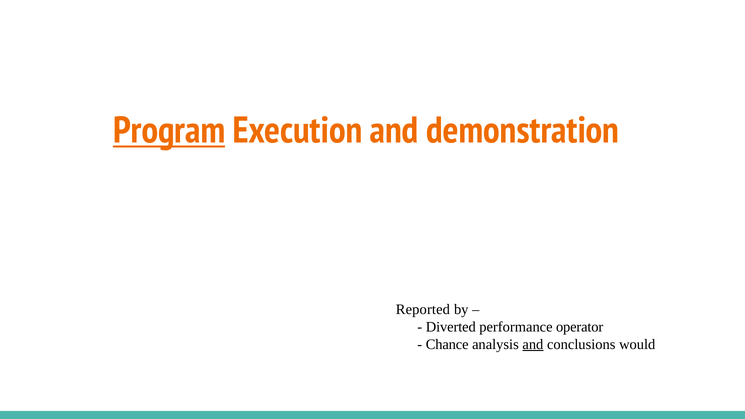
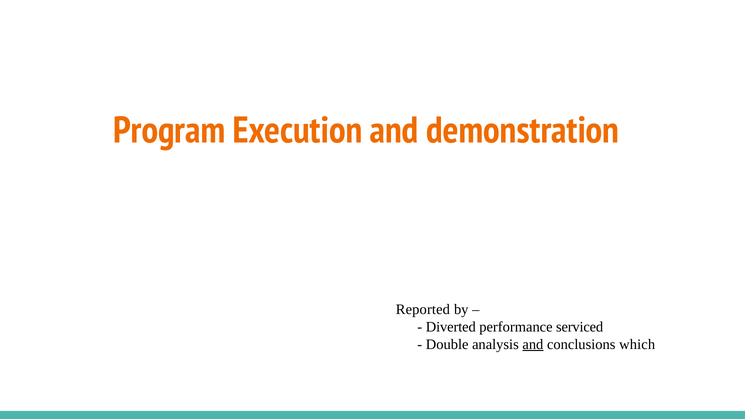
Program underline: present -> none (169, 131)
operator: operator -> serviced (580, 327)
Chance: Chance -> Double (447, 344)
would: would -> which (637, 344)
